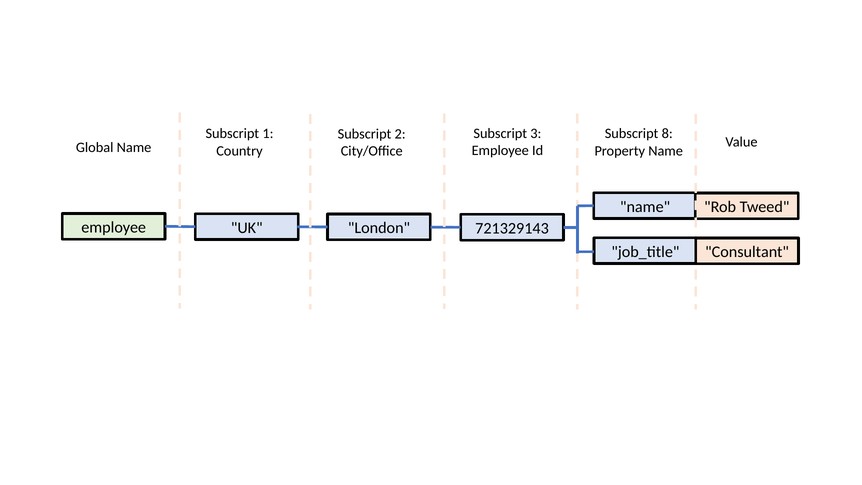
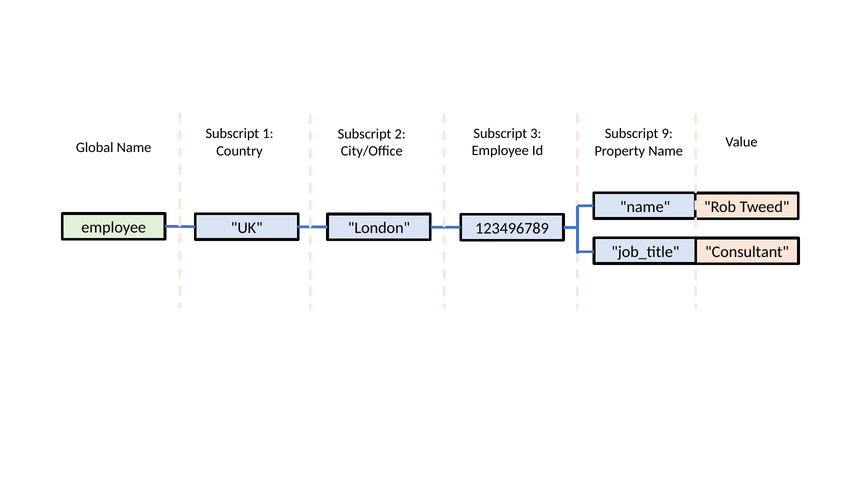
8: 8 -> 9 (667, 134)
721329143: 721329143 -> 123496789 (512, 228)
